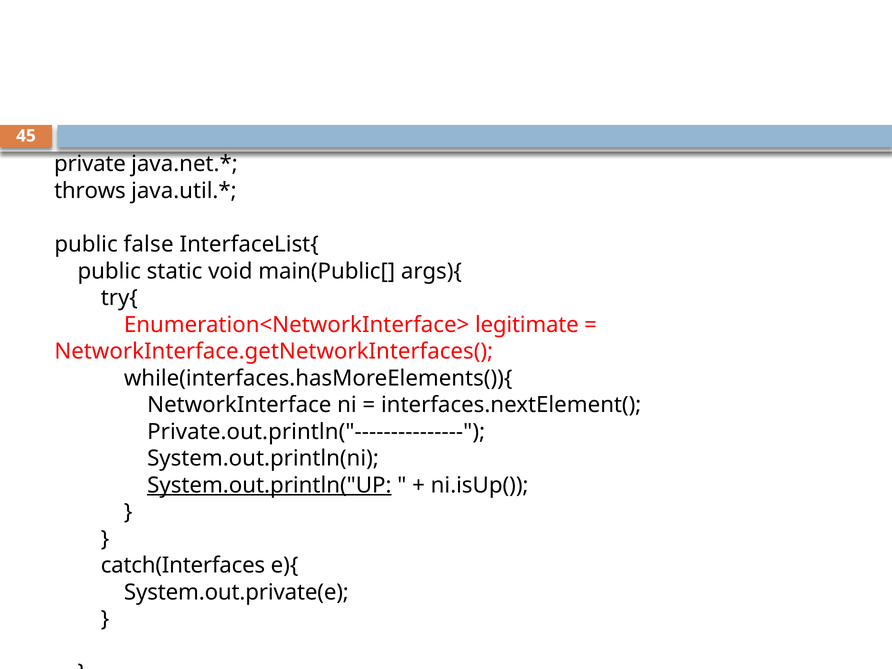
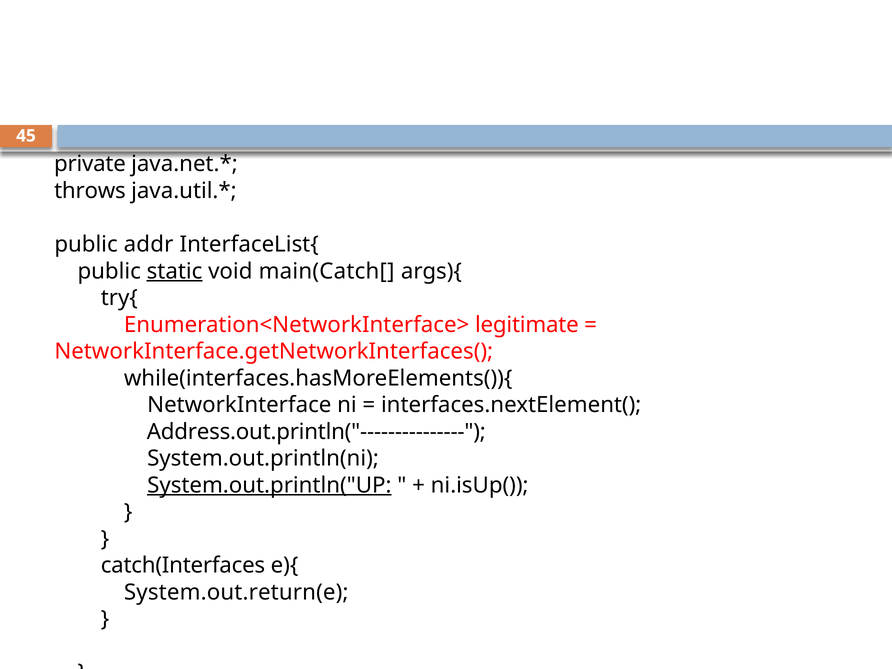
false: false -> addr (149, 244)
static underline: none -> present (175, 271)
main(Public[: main(Public[ -> main(Catch[ (327, 271)
Private.out.println("---------------: Private.out.println("--------------- -> Address.out.println("--------------- (316, 432)
System.out.private(e: System.out.private(e -> System.out.return(e (236, 592)
